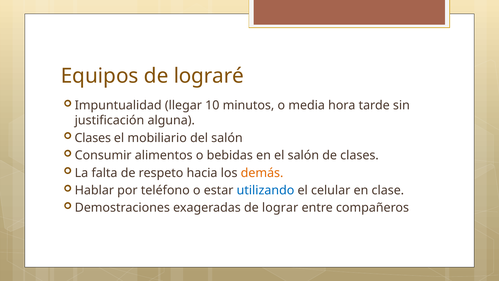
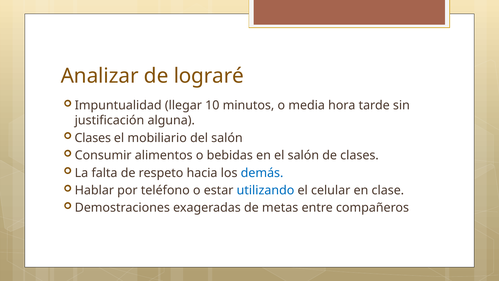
Equipos: Equipos -> Analizar (100, 76)
demás colour: orange -> blue (262, 173)
lograr: lograr -> metas (280, 208)
